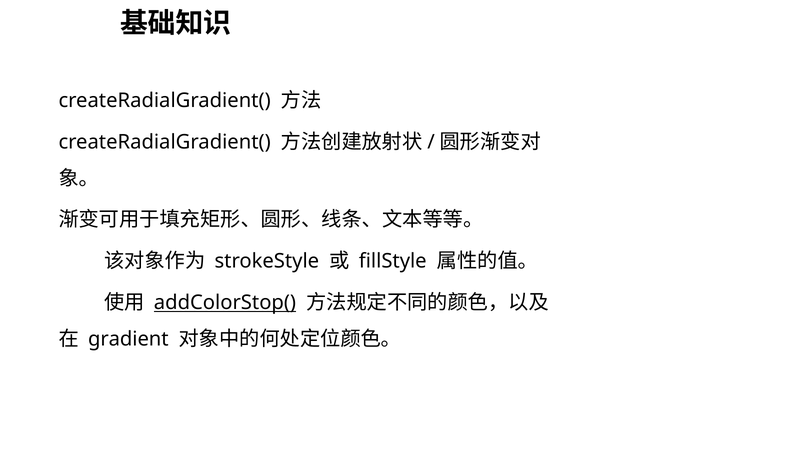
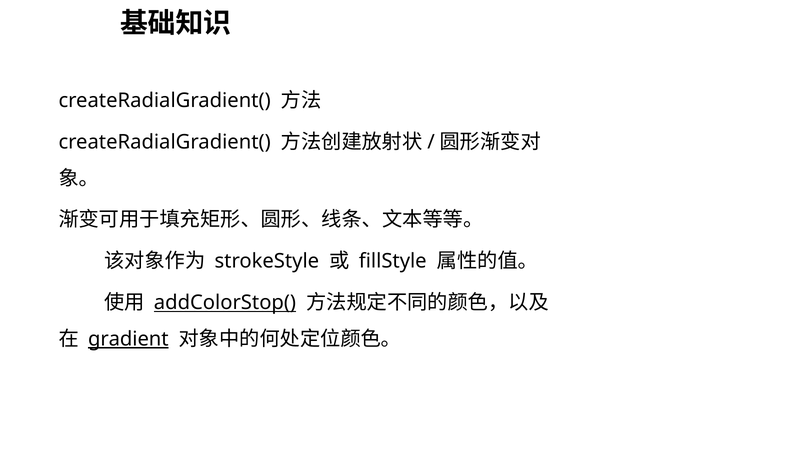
gradient underline: none -> present (128, 339)
